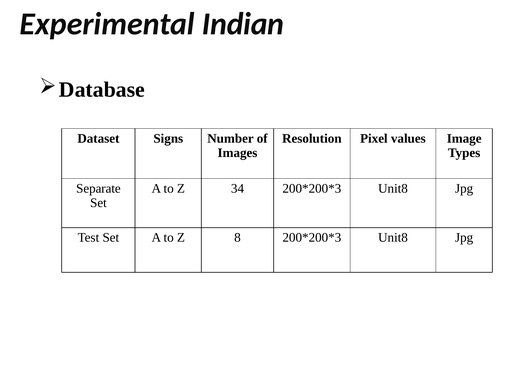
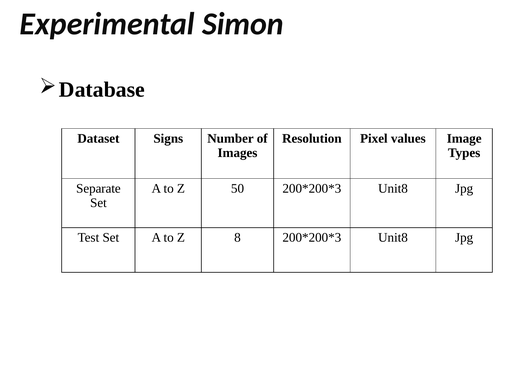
Indian: Indian -> Simon (243, 24)
34: 34 -> 50 (238, 189)
